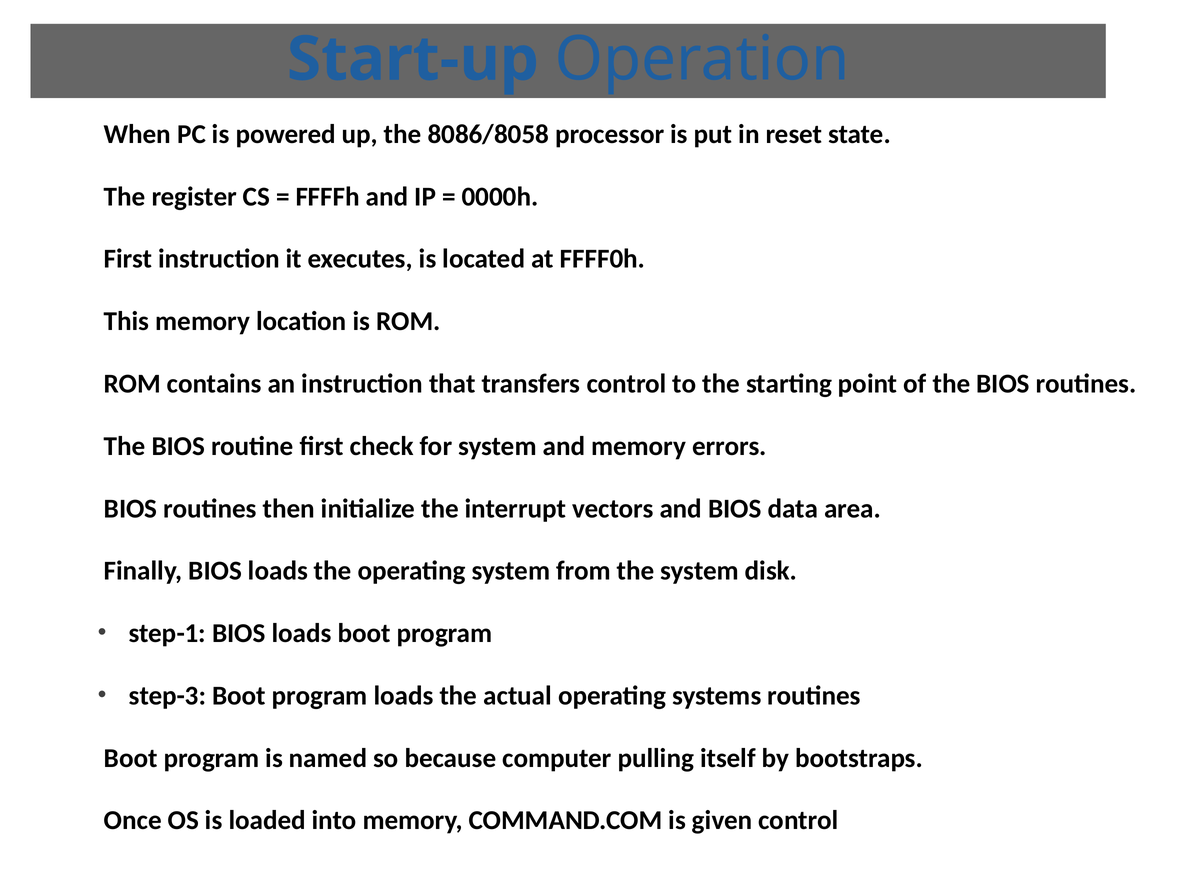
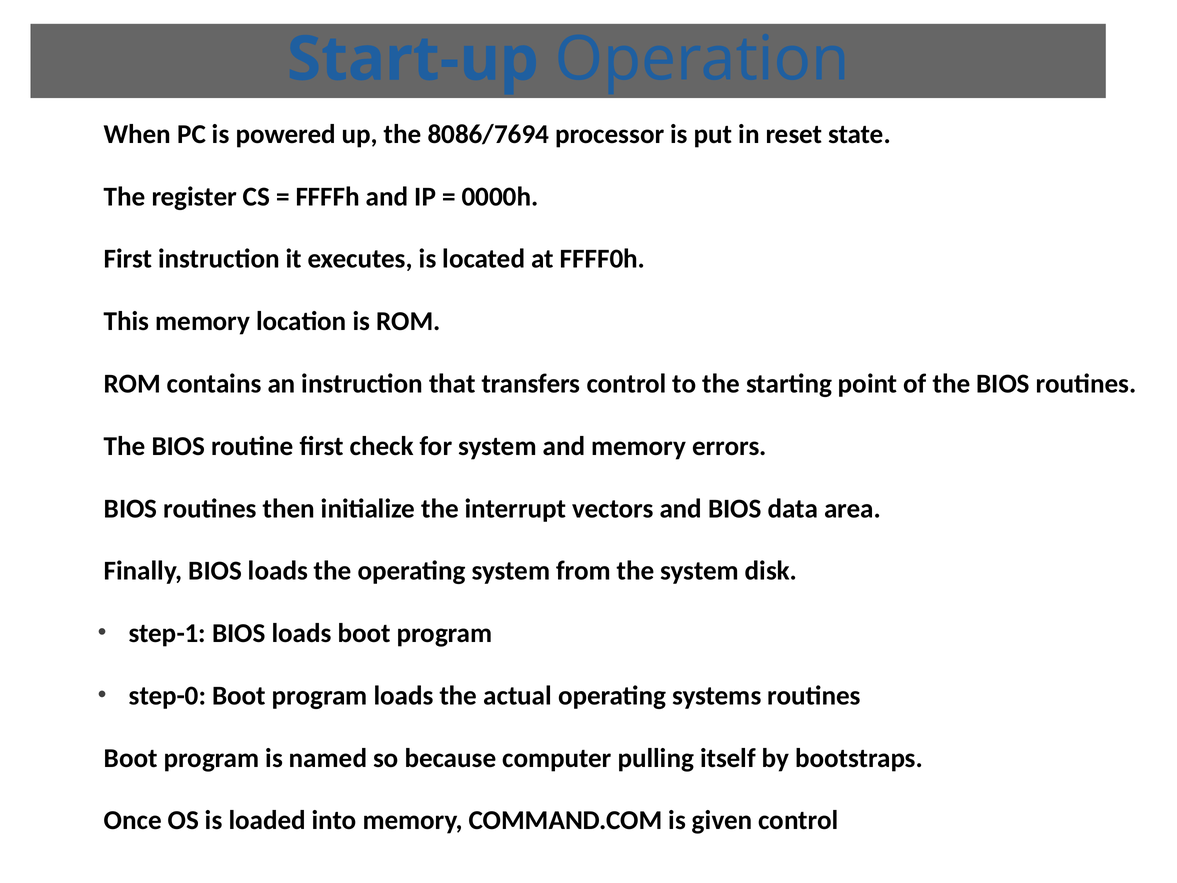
8086/8058: 8086/8058 -> 8086/7694 (488, 134)
step-3: step-3 -> step-0 (167, 696)
